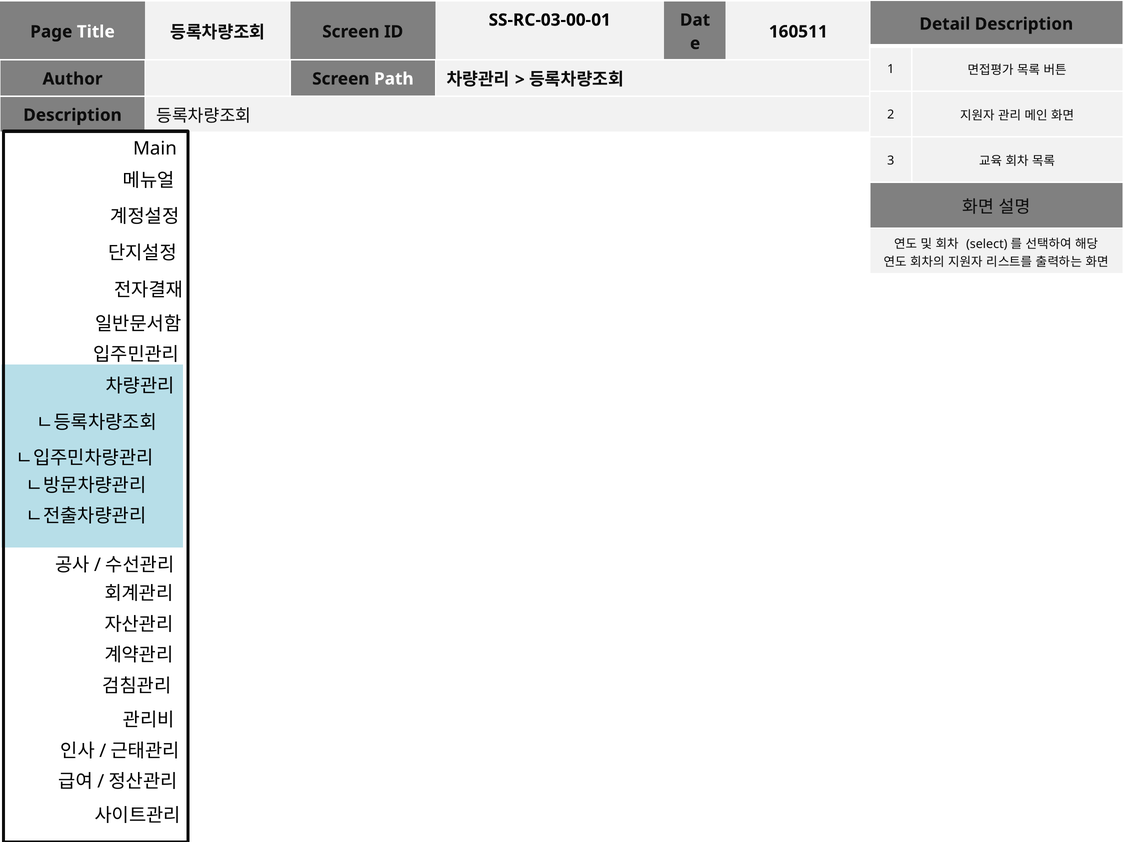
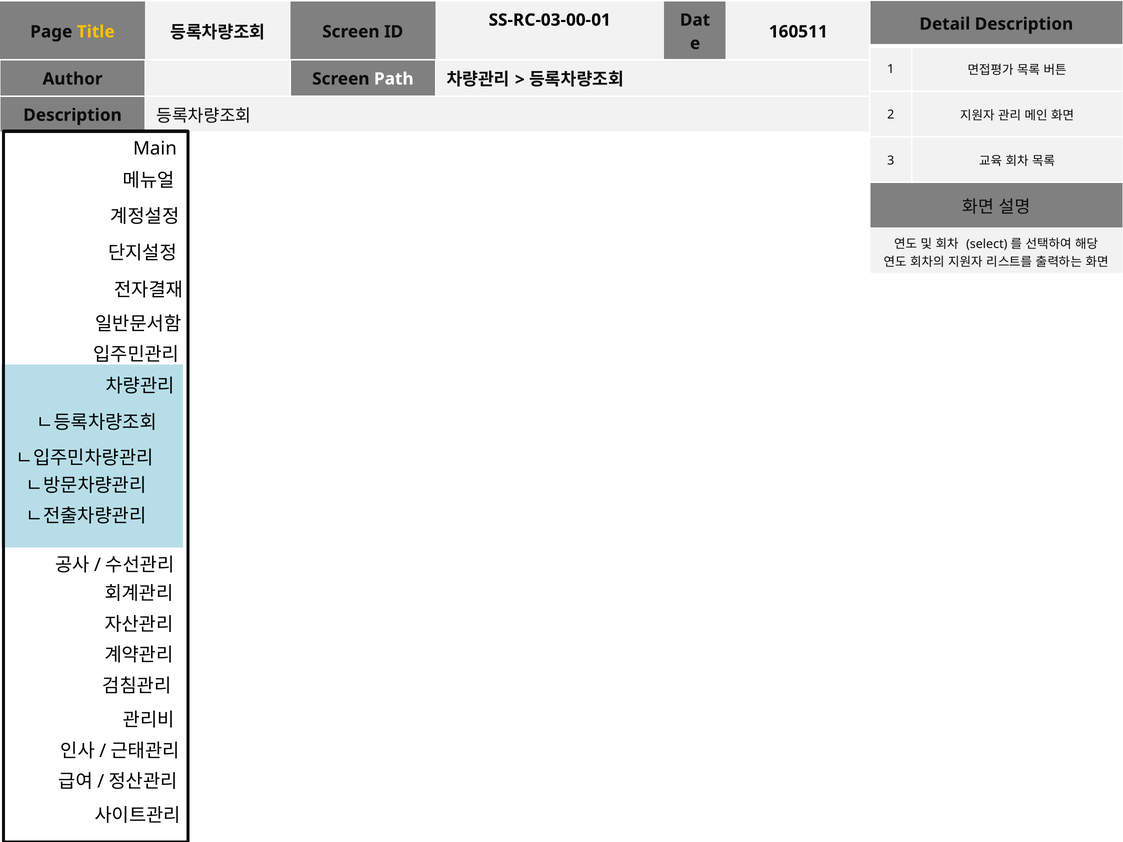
Title colour: white -> yellow (96, 32)
